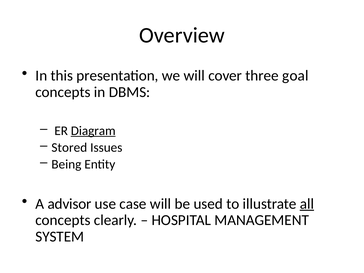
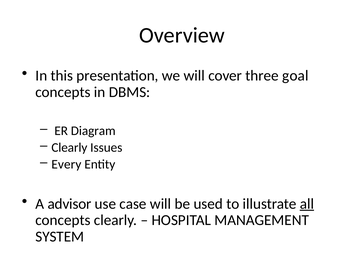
Diagram underline: present -> none (93, 131)
Stored: Stored -> Clearly (69, 147)
Being: Being -> Every (66, 164)
